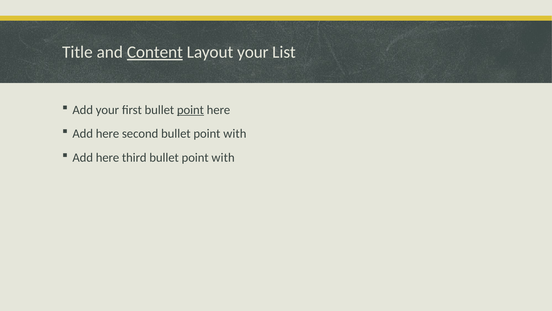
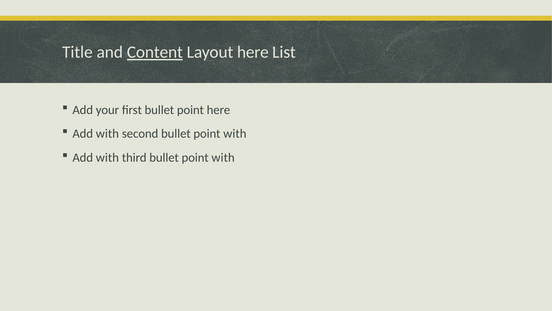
Layout your: your -> here (253, 52)
point underline: present -> none (190, 110)
here: here -> with (107, 134)
here: here -> with (107, 157)
